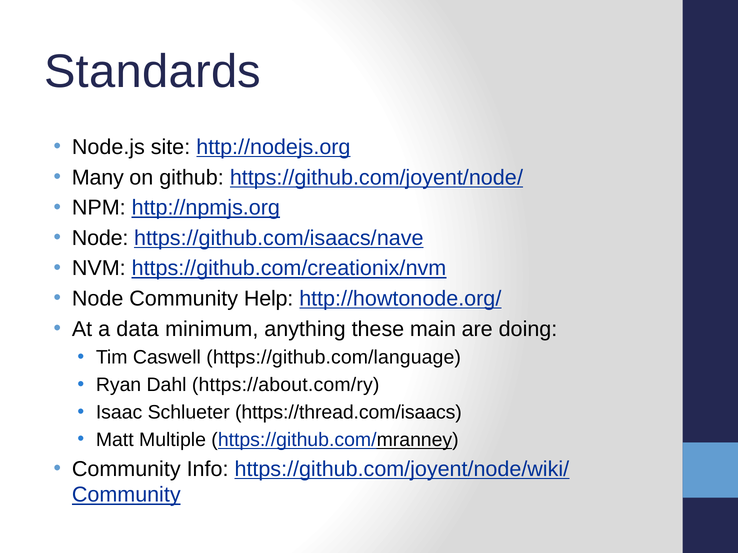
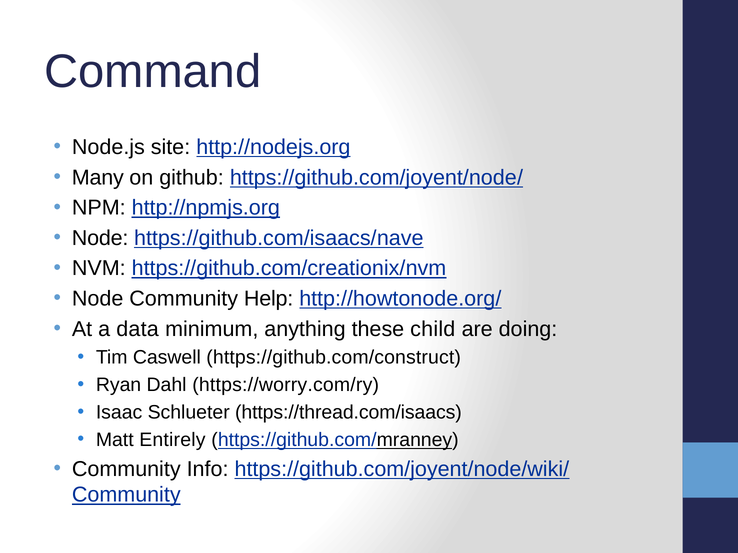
Standards: Standards -> Command (153, 72)
main: main -> child (433, 329)
https://github.com/language: https://github.com/language -> https://github.com/construct (334, 358)
https://about.com/ry: https://about.com/ry -> https://worry.com/ry (286, 385)
Multiple: Multiple -> Entirely (172, 440)
